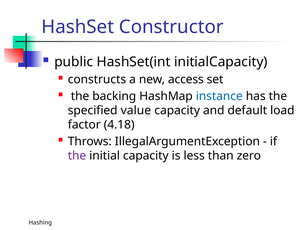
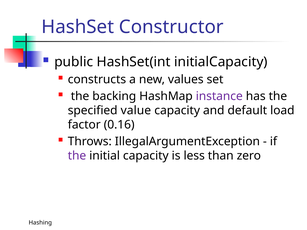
access: access -> values (186, 79)
instance colour: blue -> purple (219, 96)
4.18: 4.18 -> 0.16 (119, 125)
